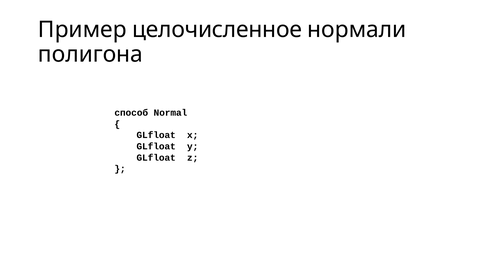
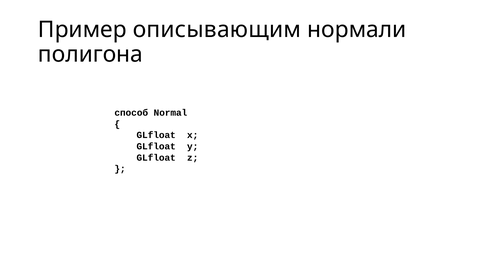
целочисленное: целочисленное -> описывающим (217, 29)
